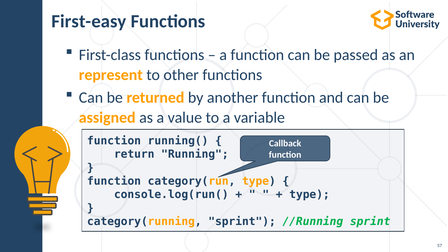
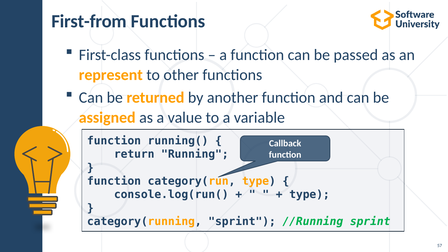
First-easy: First-easy -> First-from (89, 21)
